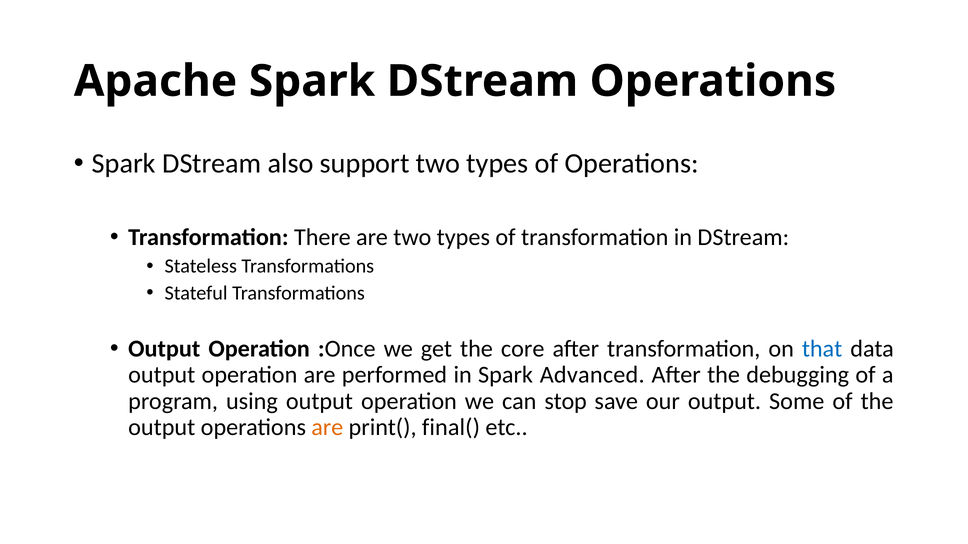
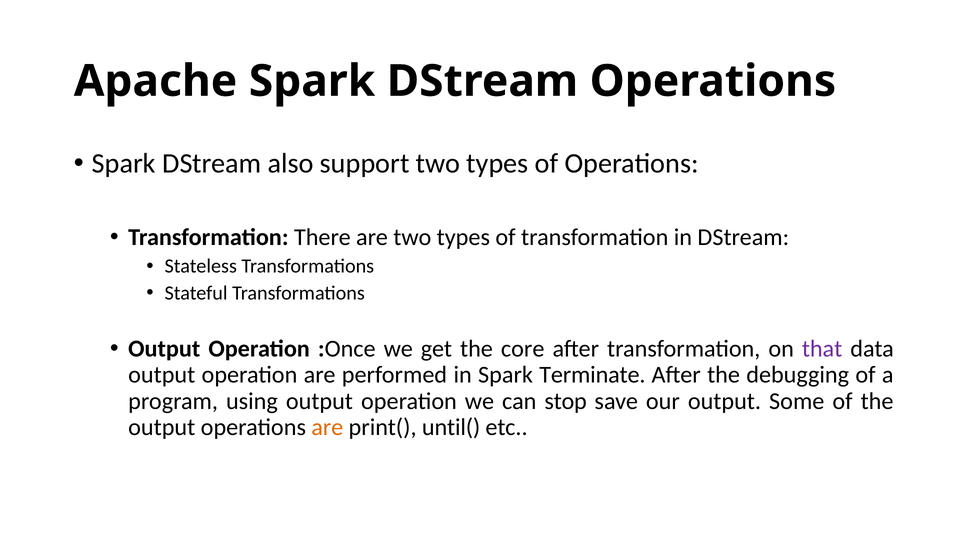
that colour: blue -> purple (822, 349)
Advanced: Advanced -> Terminate (592, 375)
final(: final( -> until( (451, 428)
